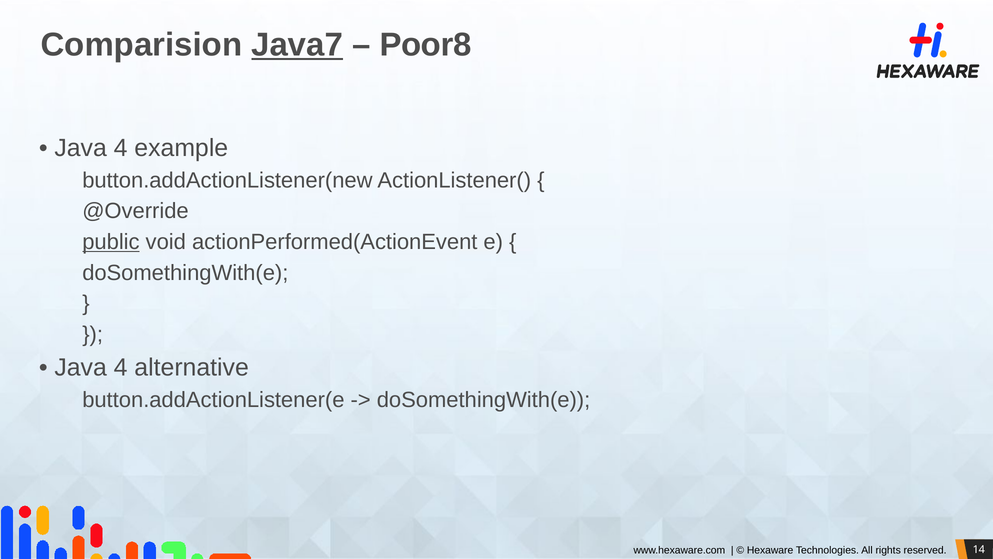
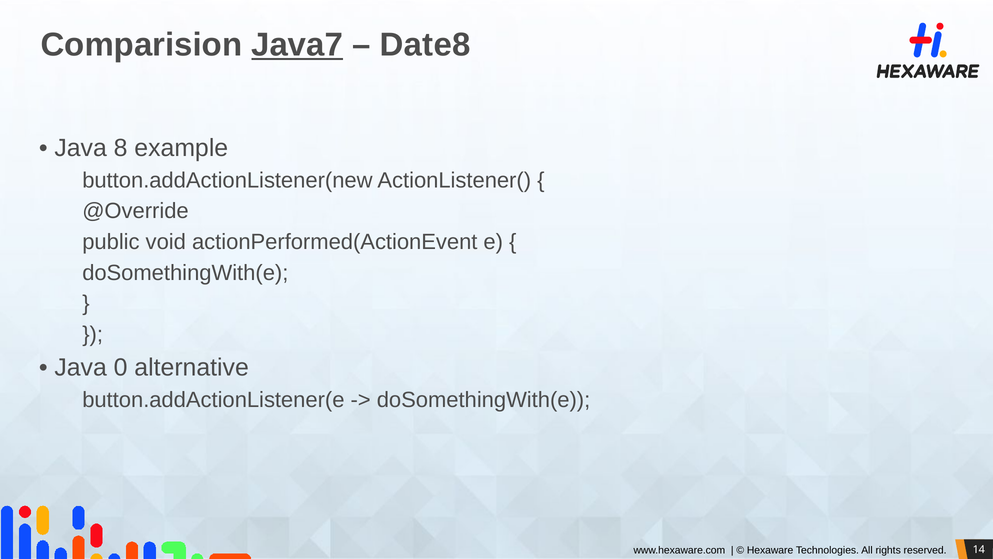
Poor8: Poor8 -> Date8 (425, 45)
4: 4 -> 8 (121, 148)
public underline: present -> none (111, 242)
4: 4 -> 0 (121, 367)
